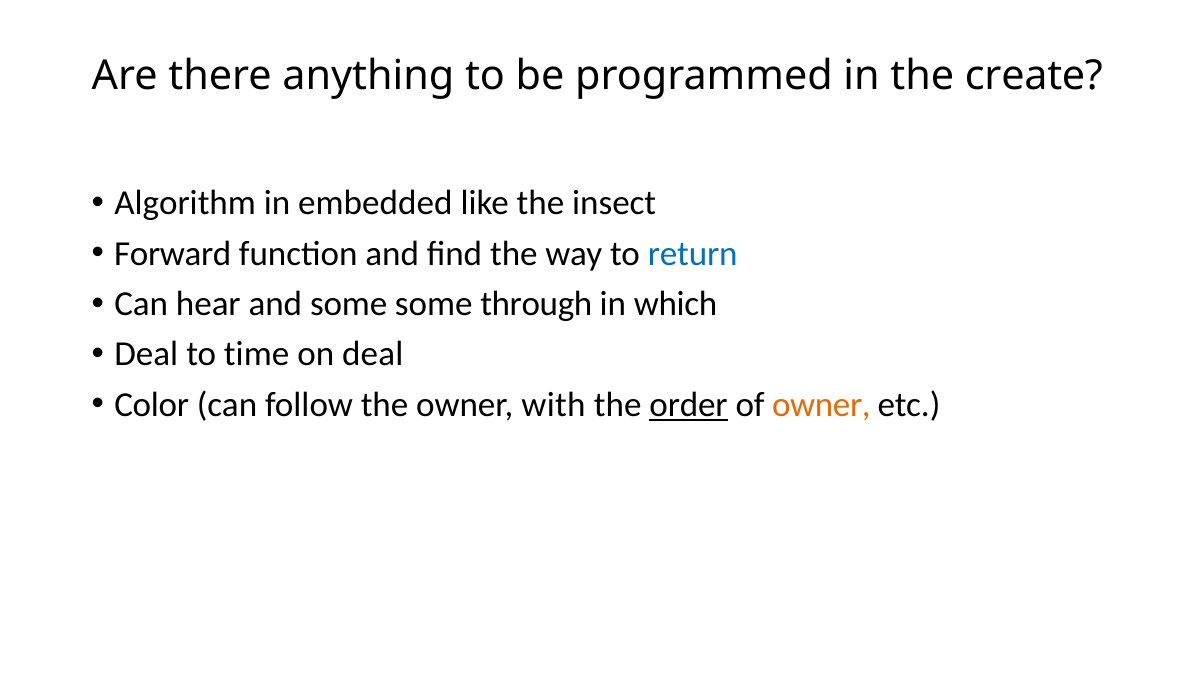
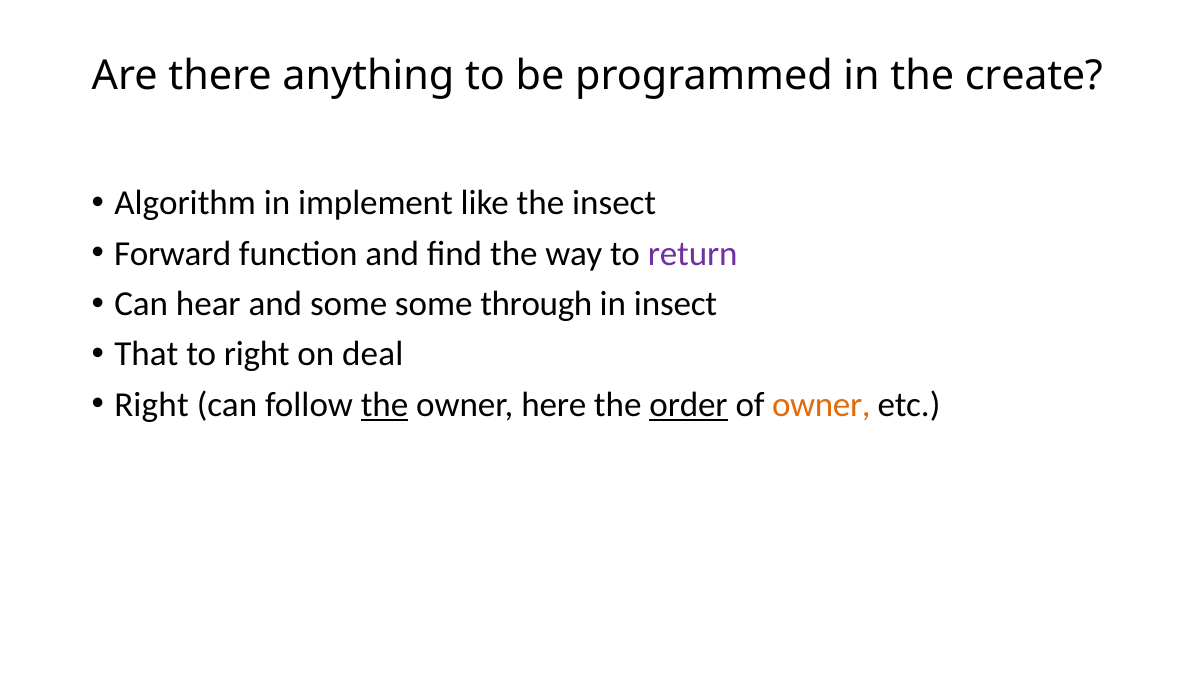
embedded: embedded -> implement (375, 203)
return colour: blue -> purple (693, 254)
in which: which -> insect (676, 304)
Deal: Deal -> That (146, 355)
to time: time -> right (257, 355)
Color: Color -> Right (152, 405)
the underline: none -> present (385, 405)
with: with -> here (554, 405)
